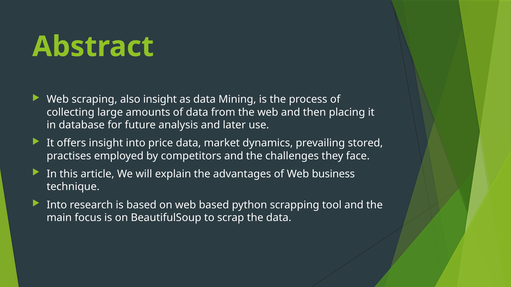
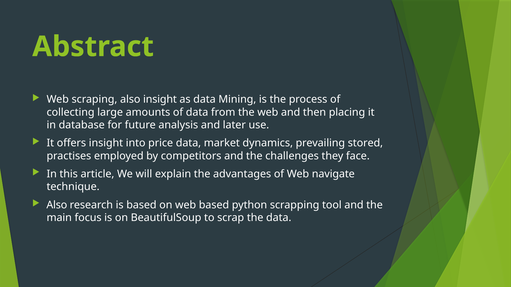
business: business -> navigate (333, 174)
Into: Into -> Also (57, 205)
